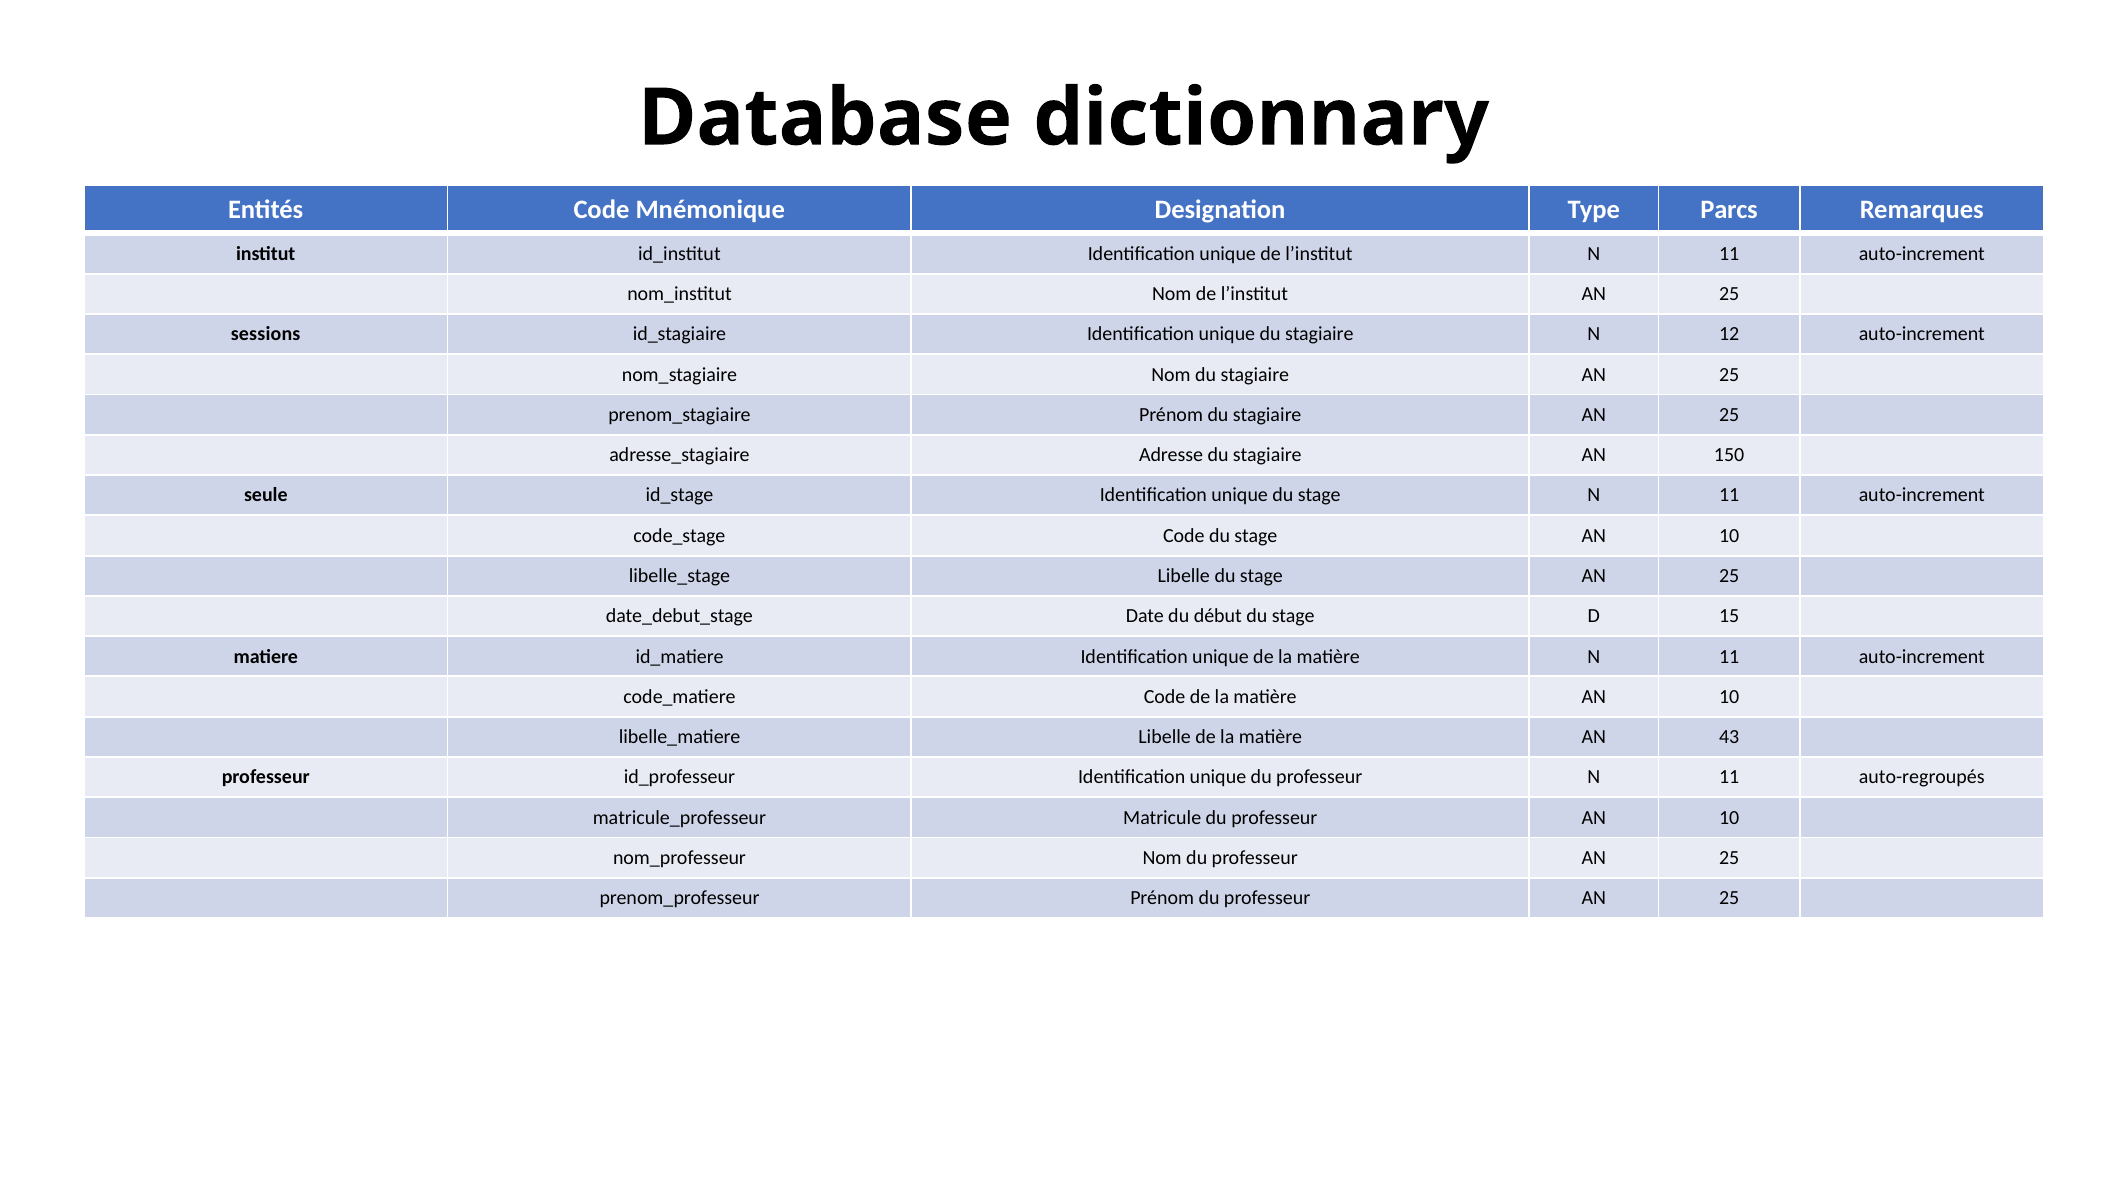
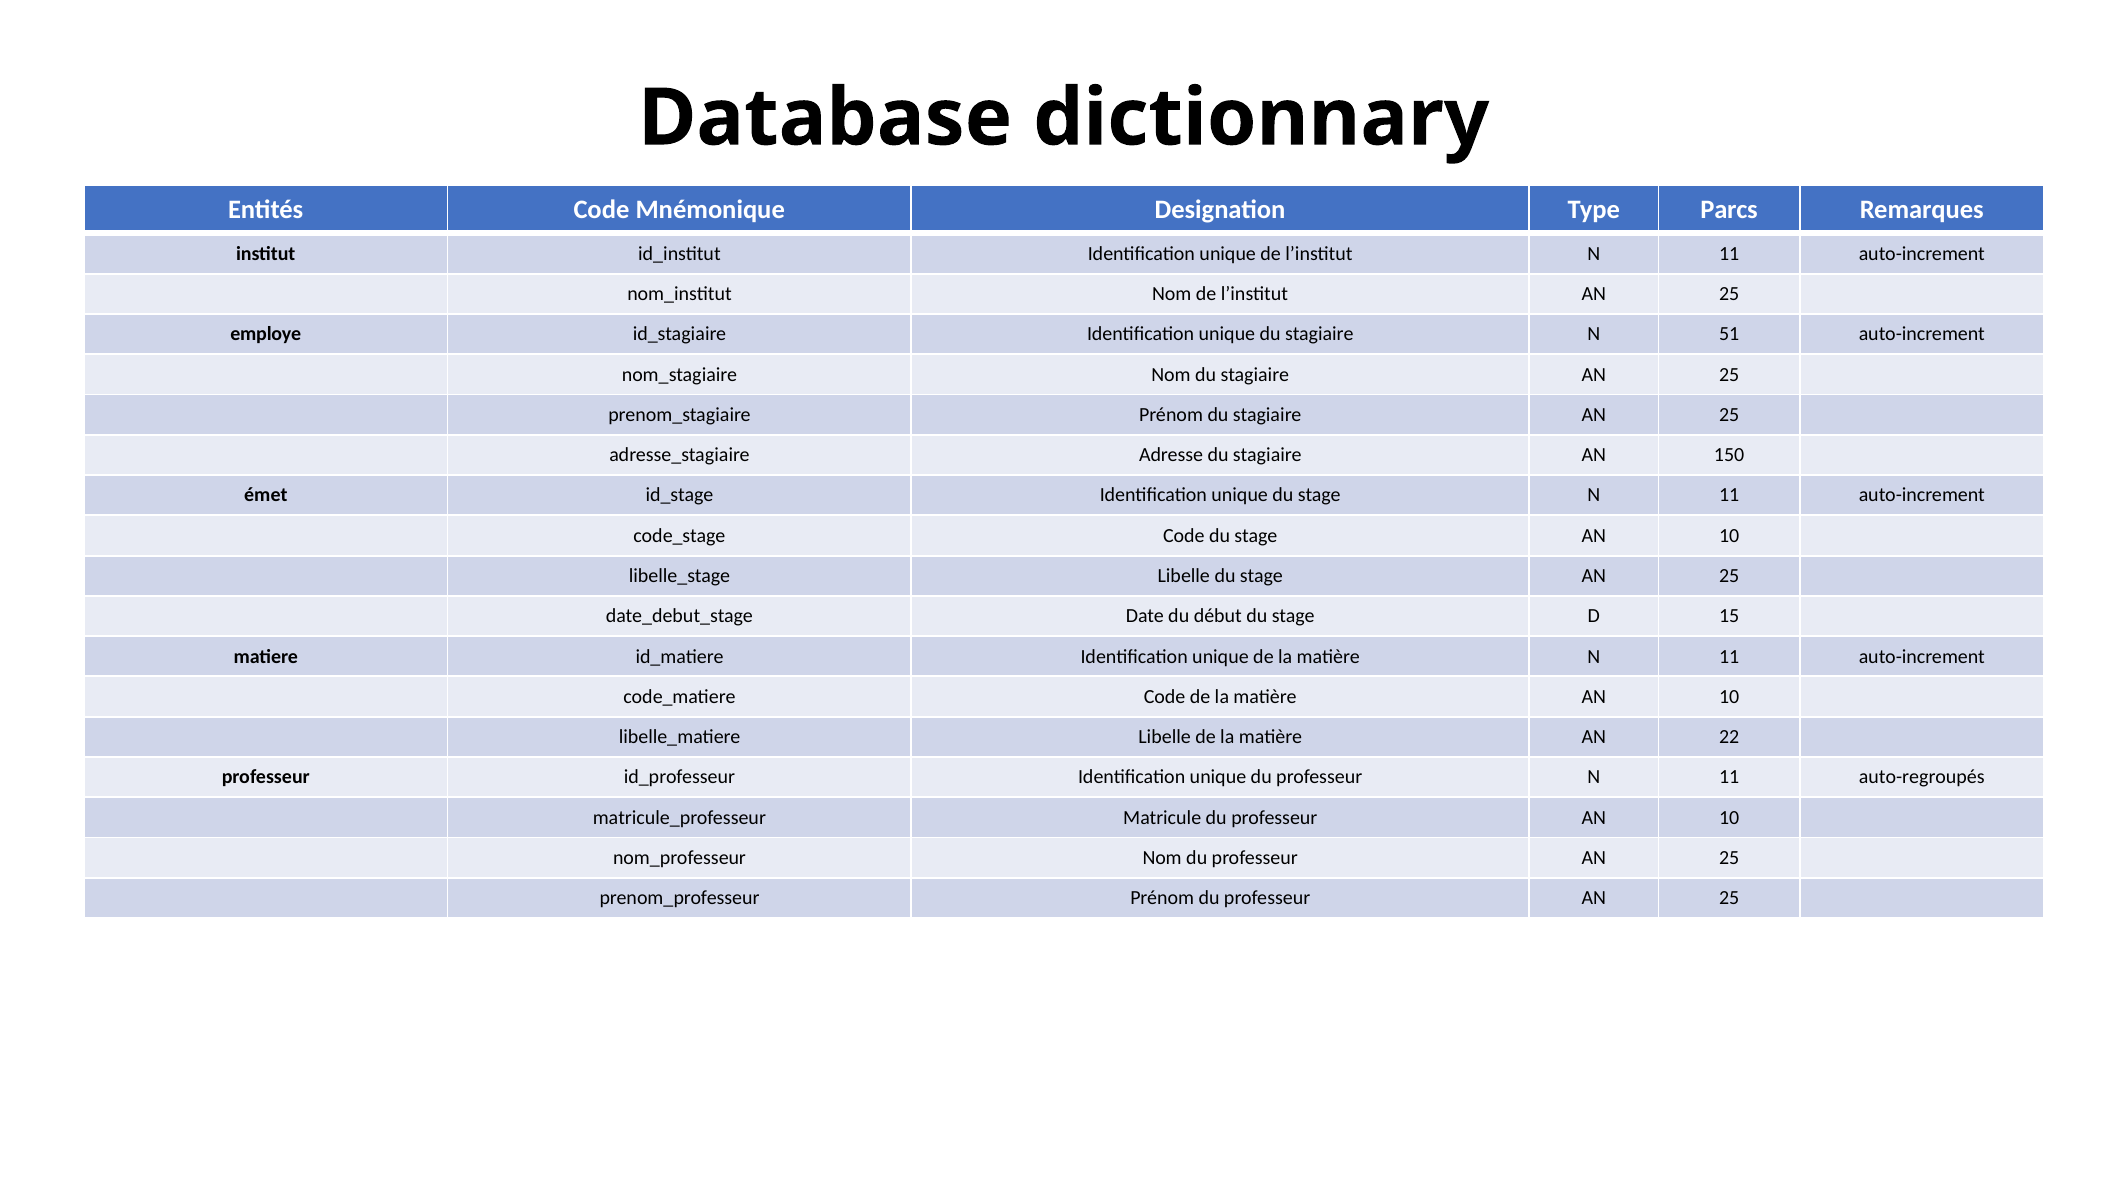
sessions: sessions -> employe (266, 334)
12: 12 -> 51 (1729, 334)
seule: seule -> émet (266, 495)
43: 43 -> 22 (1729, 737)
